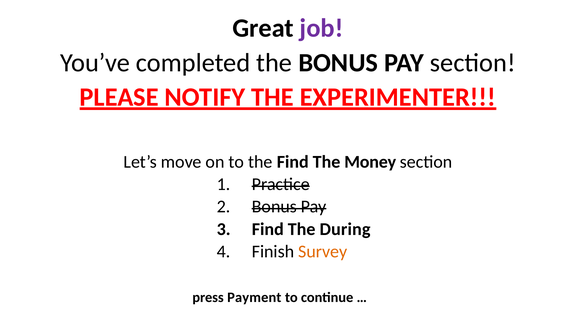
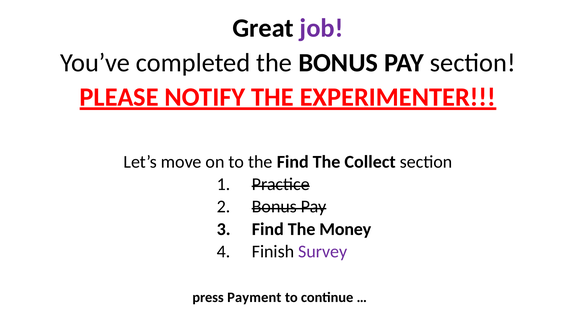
Money: Money -> Collect (370, 162)
During: During -> Money (345, 229)
Survey colour: orange -> purple (323, 252)
